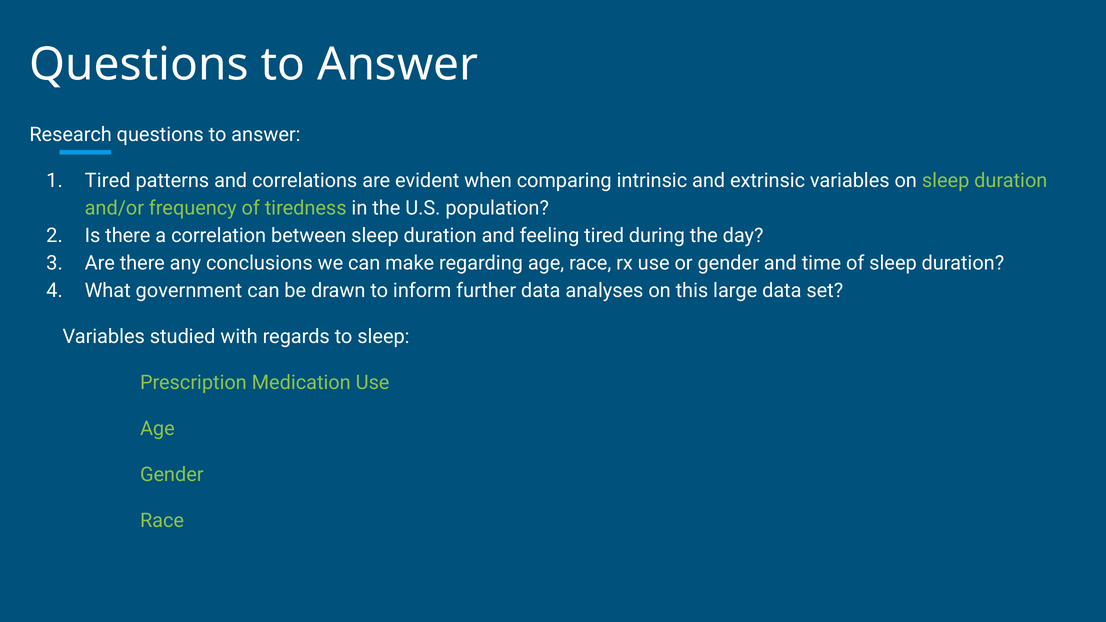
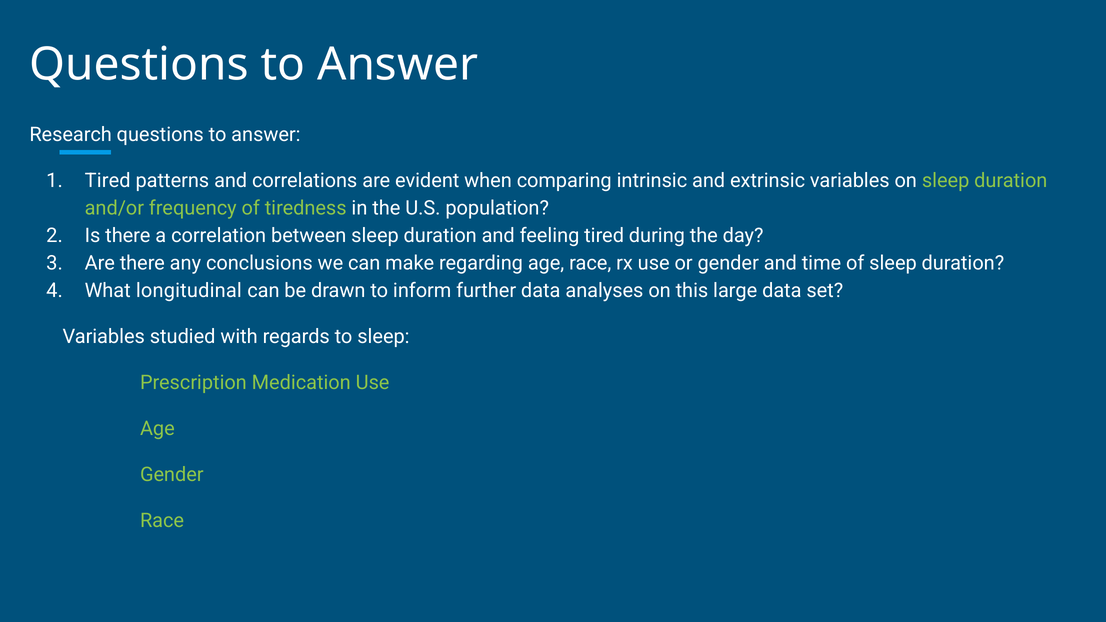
government: government -> longitudinal (189, 291)
